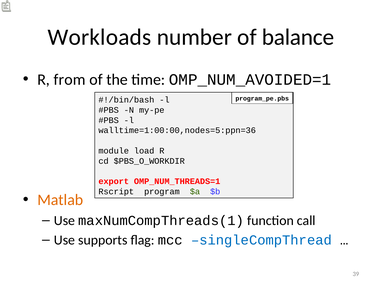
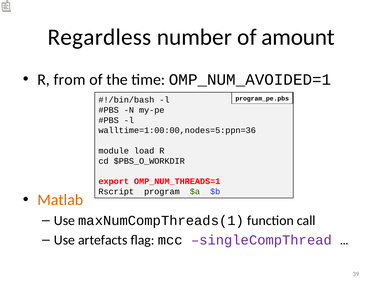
Workloads: Workloads -> Regardless (99, 37)
balance: balance -> amount (298, 37)
supports: supports -> artefacts (103, 240)
singleCompThread colour: blue -> purple (261, 240)
